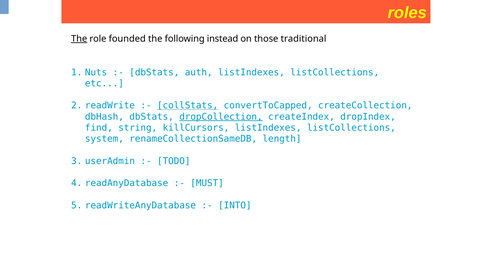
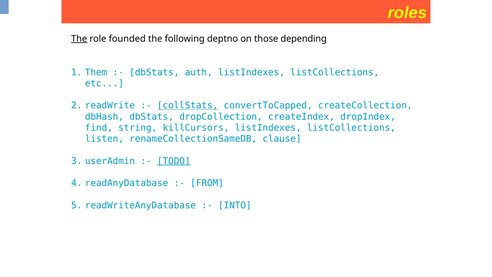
instead: instead -> deptno (223, 39)
traditional: traditional -> depending (304, 39)
Nuts: Nuts -> Them (96, 72)
dropCollection underline: present -> none (221, 117)
system: system -> listen (104, 139)
length: length -> clause (282, 139)
TODO underline: none -> present (174, 161)
MUST: MUST -> FROM (207, 183)
